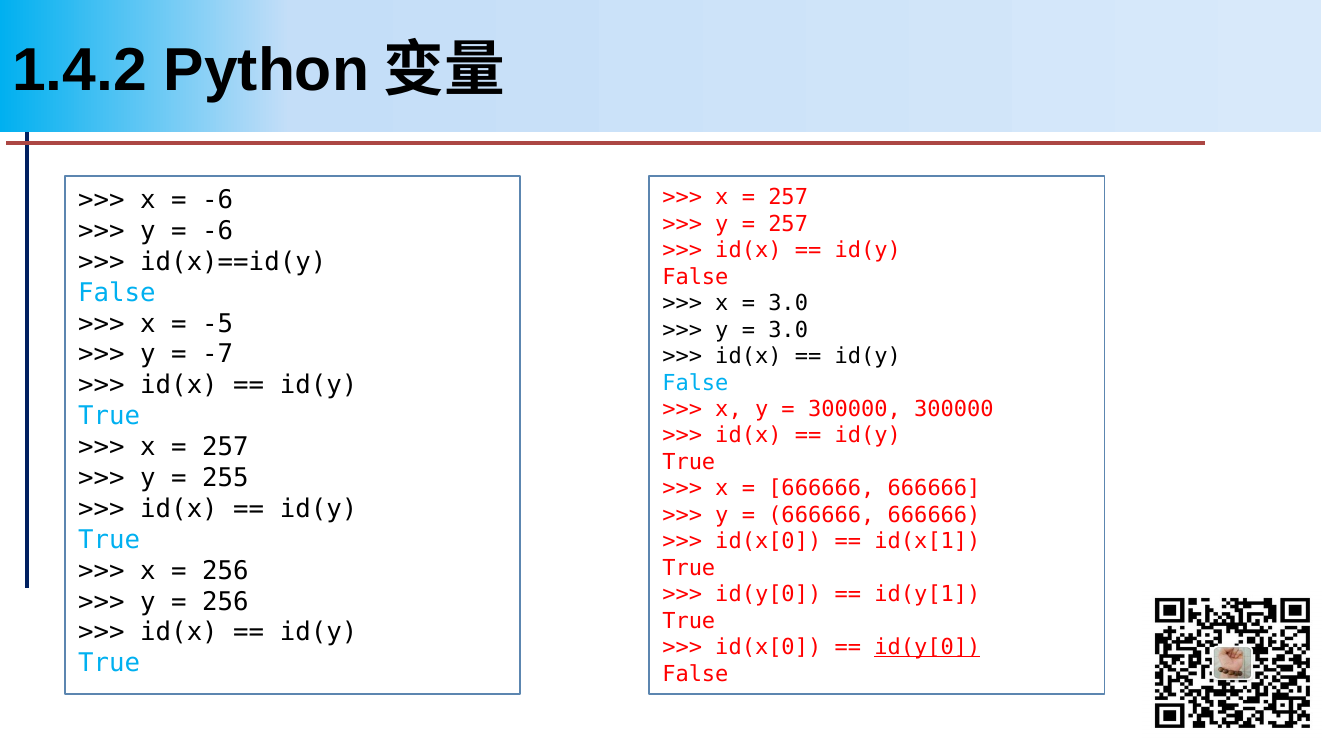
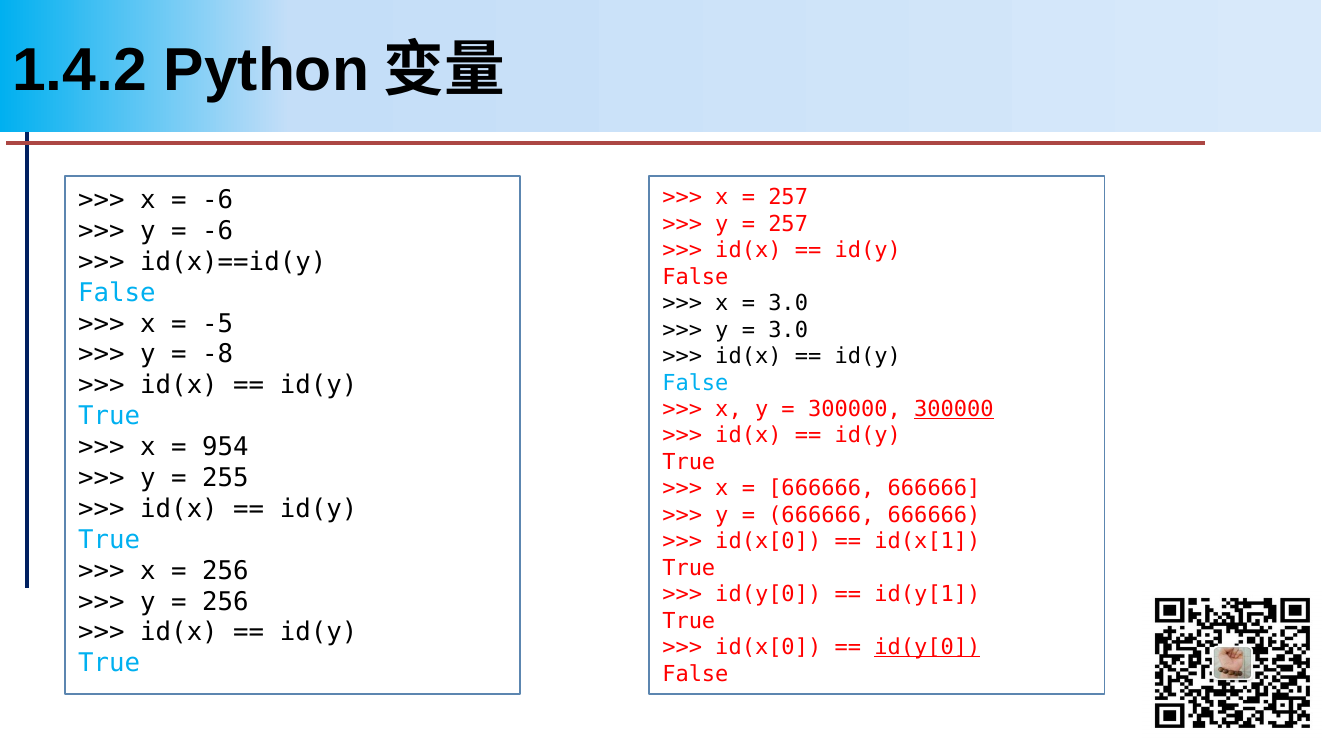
-7: -7 -> -8 (218, 355)
300000 underline: none -> present (954, 409)
257: 257 -> 954 (225, 447)
